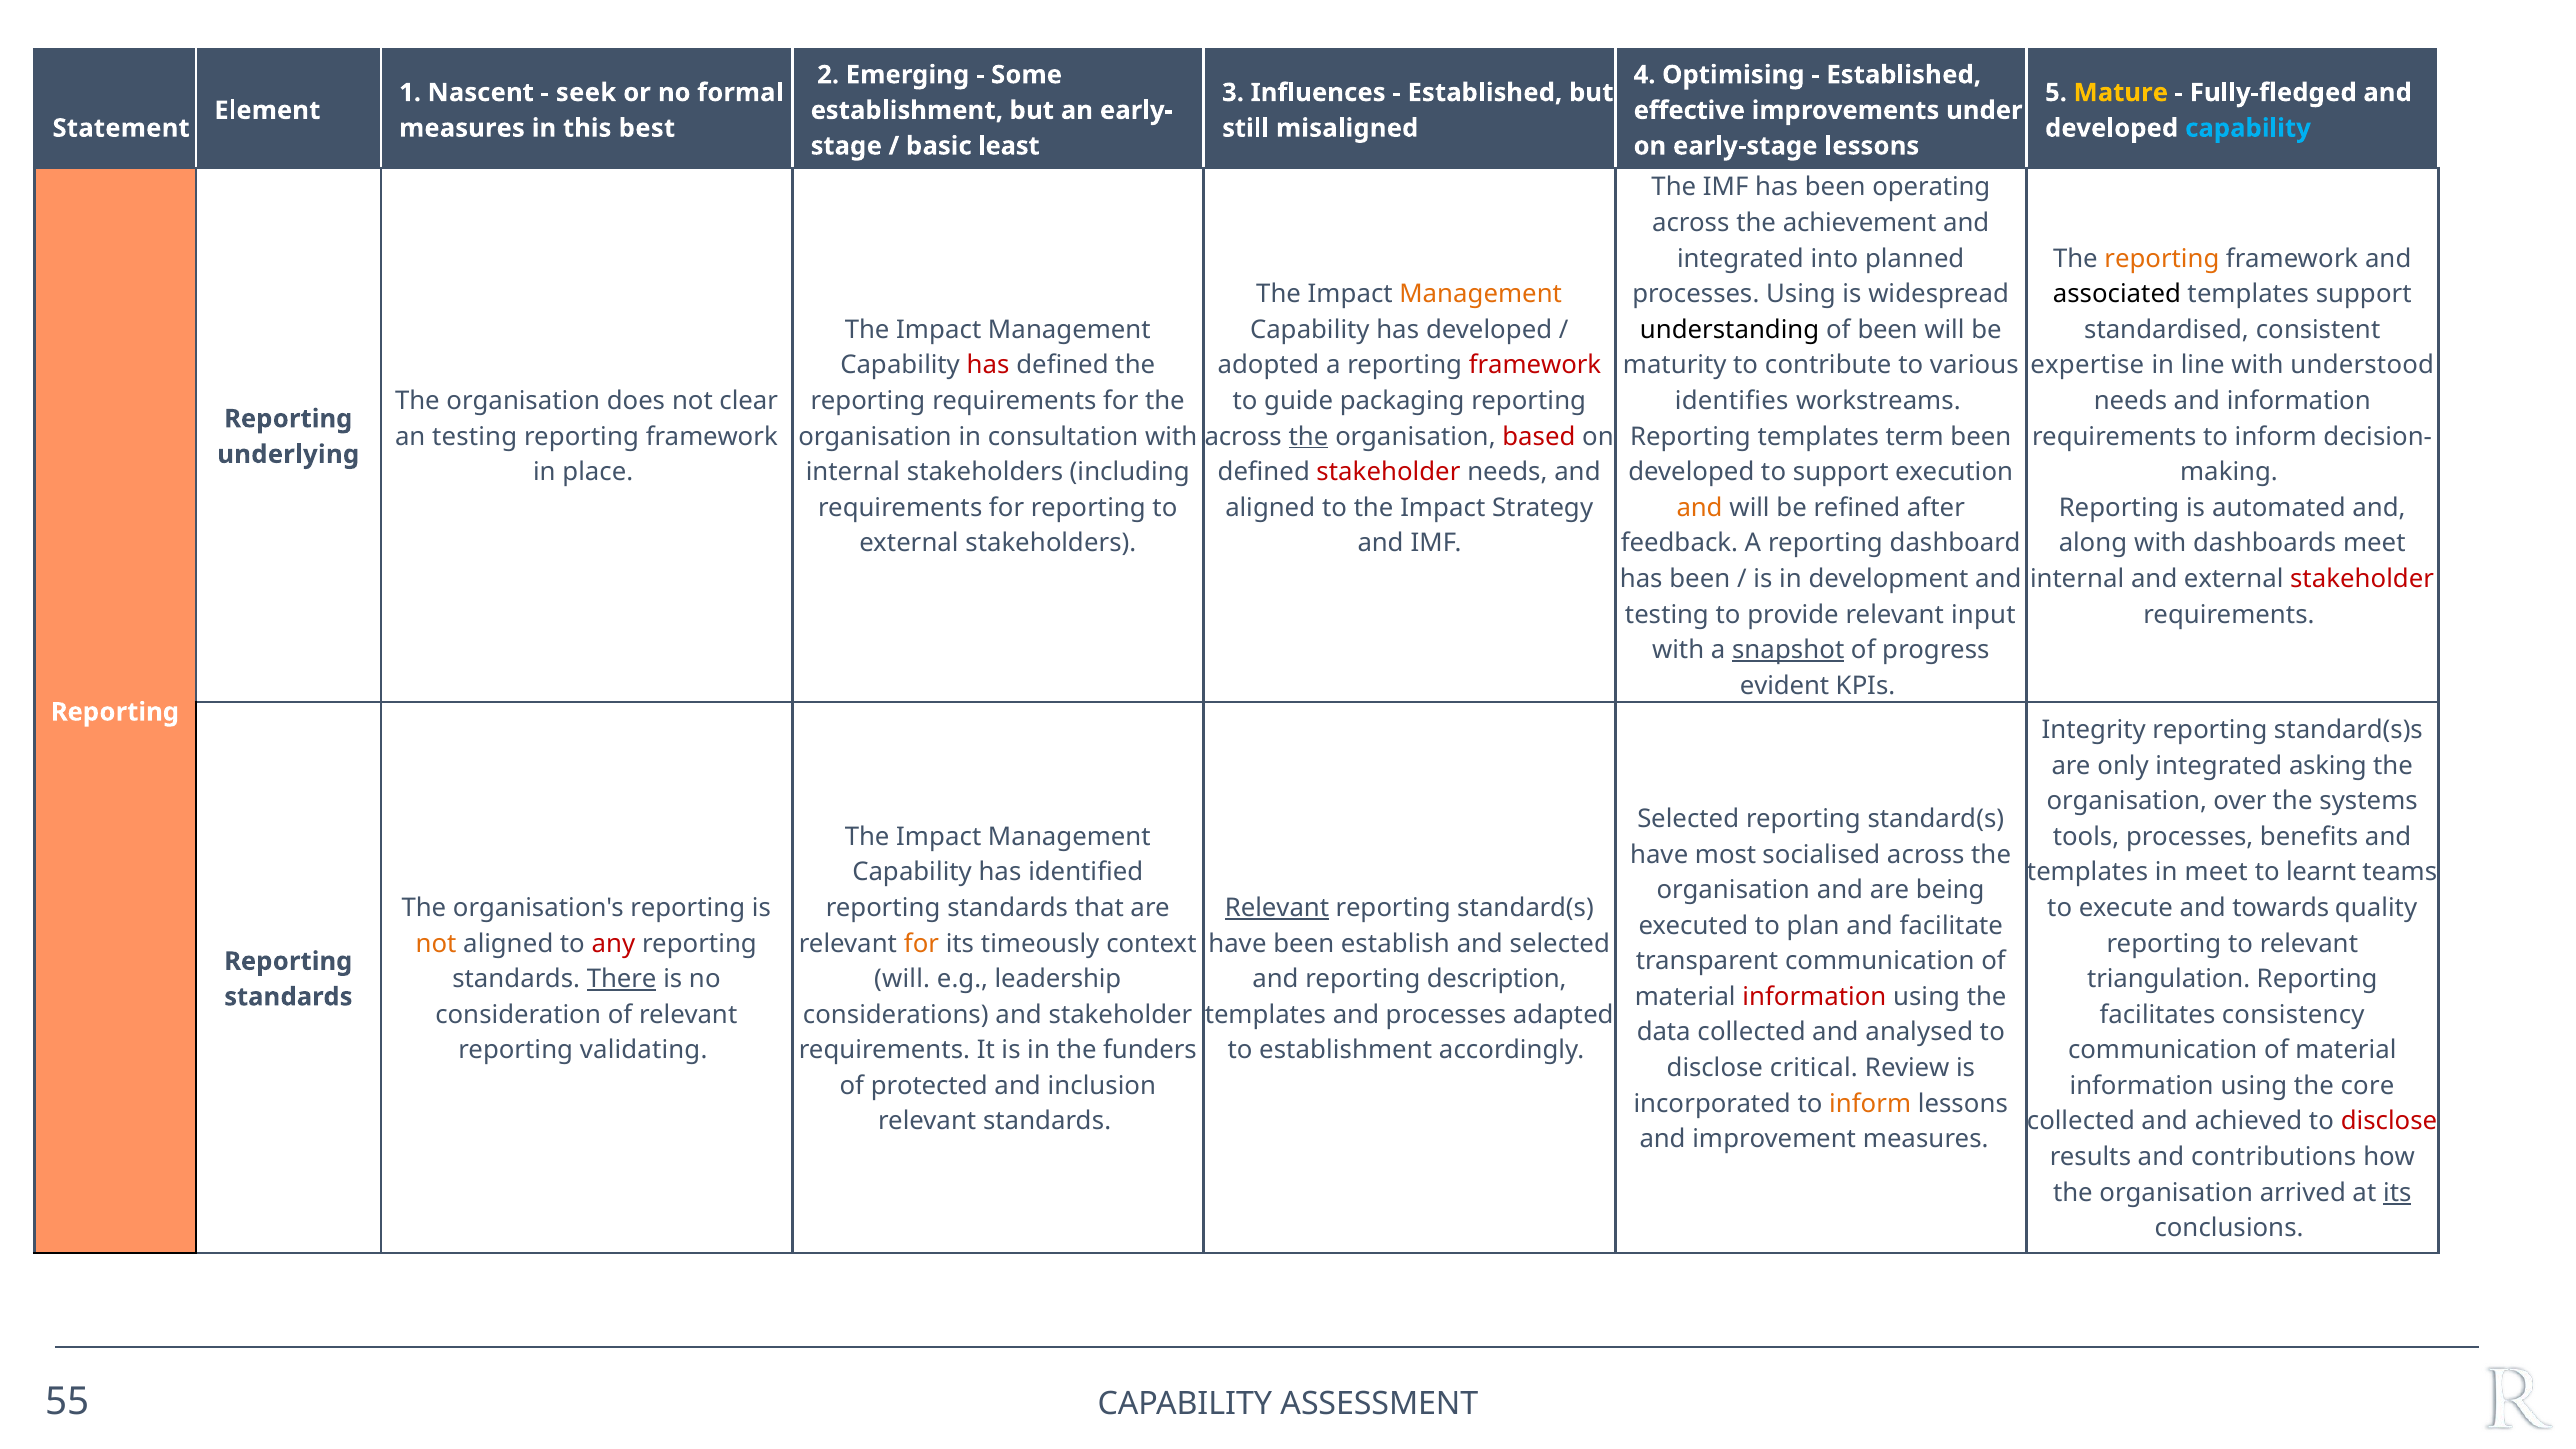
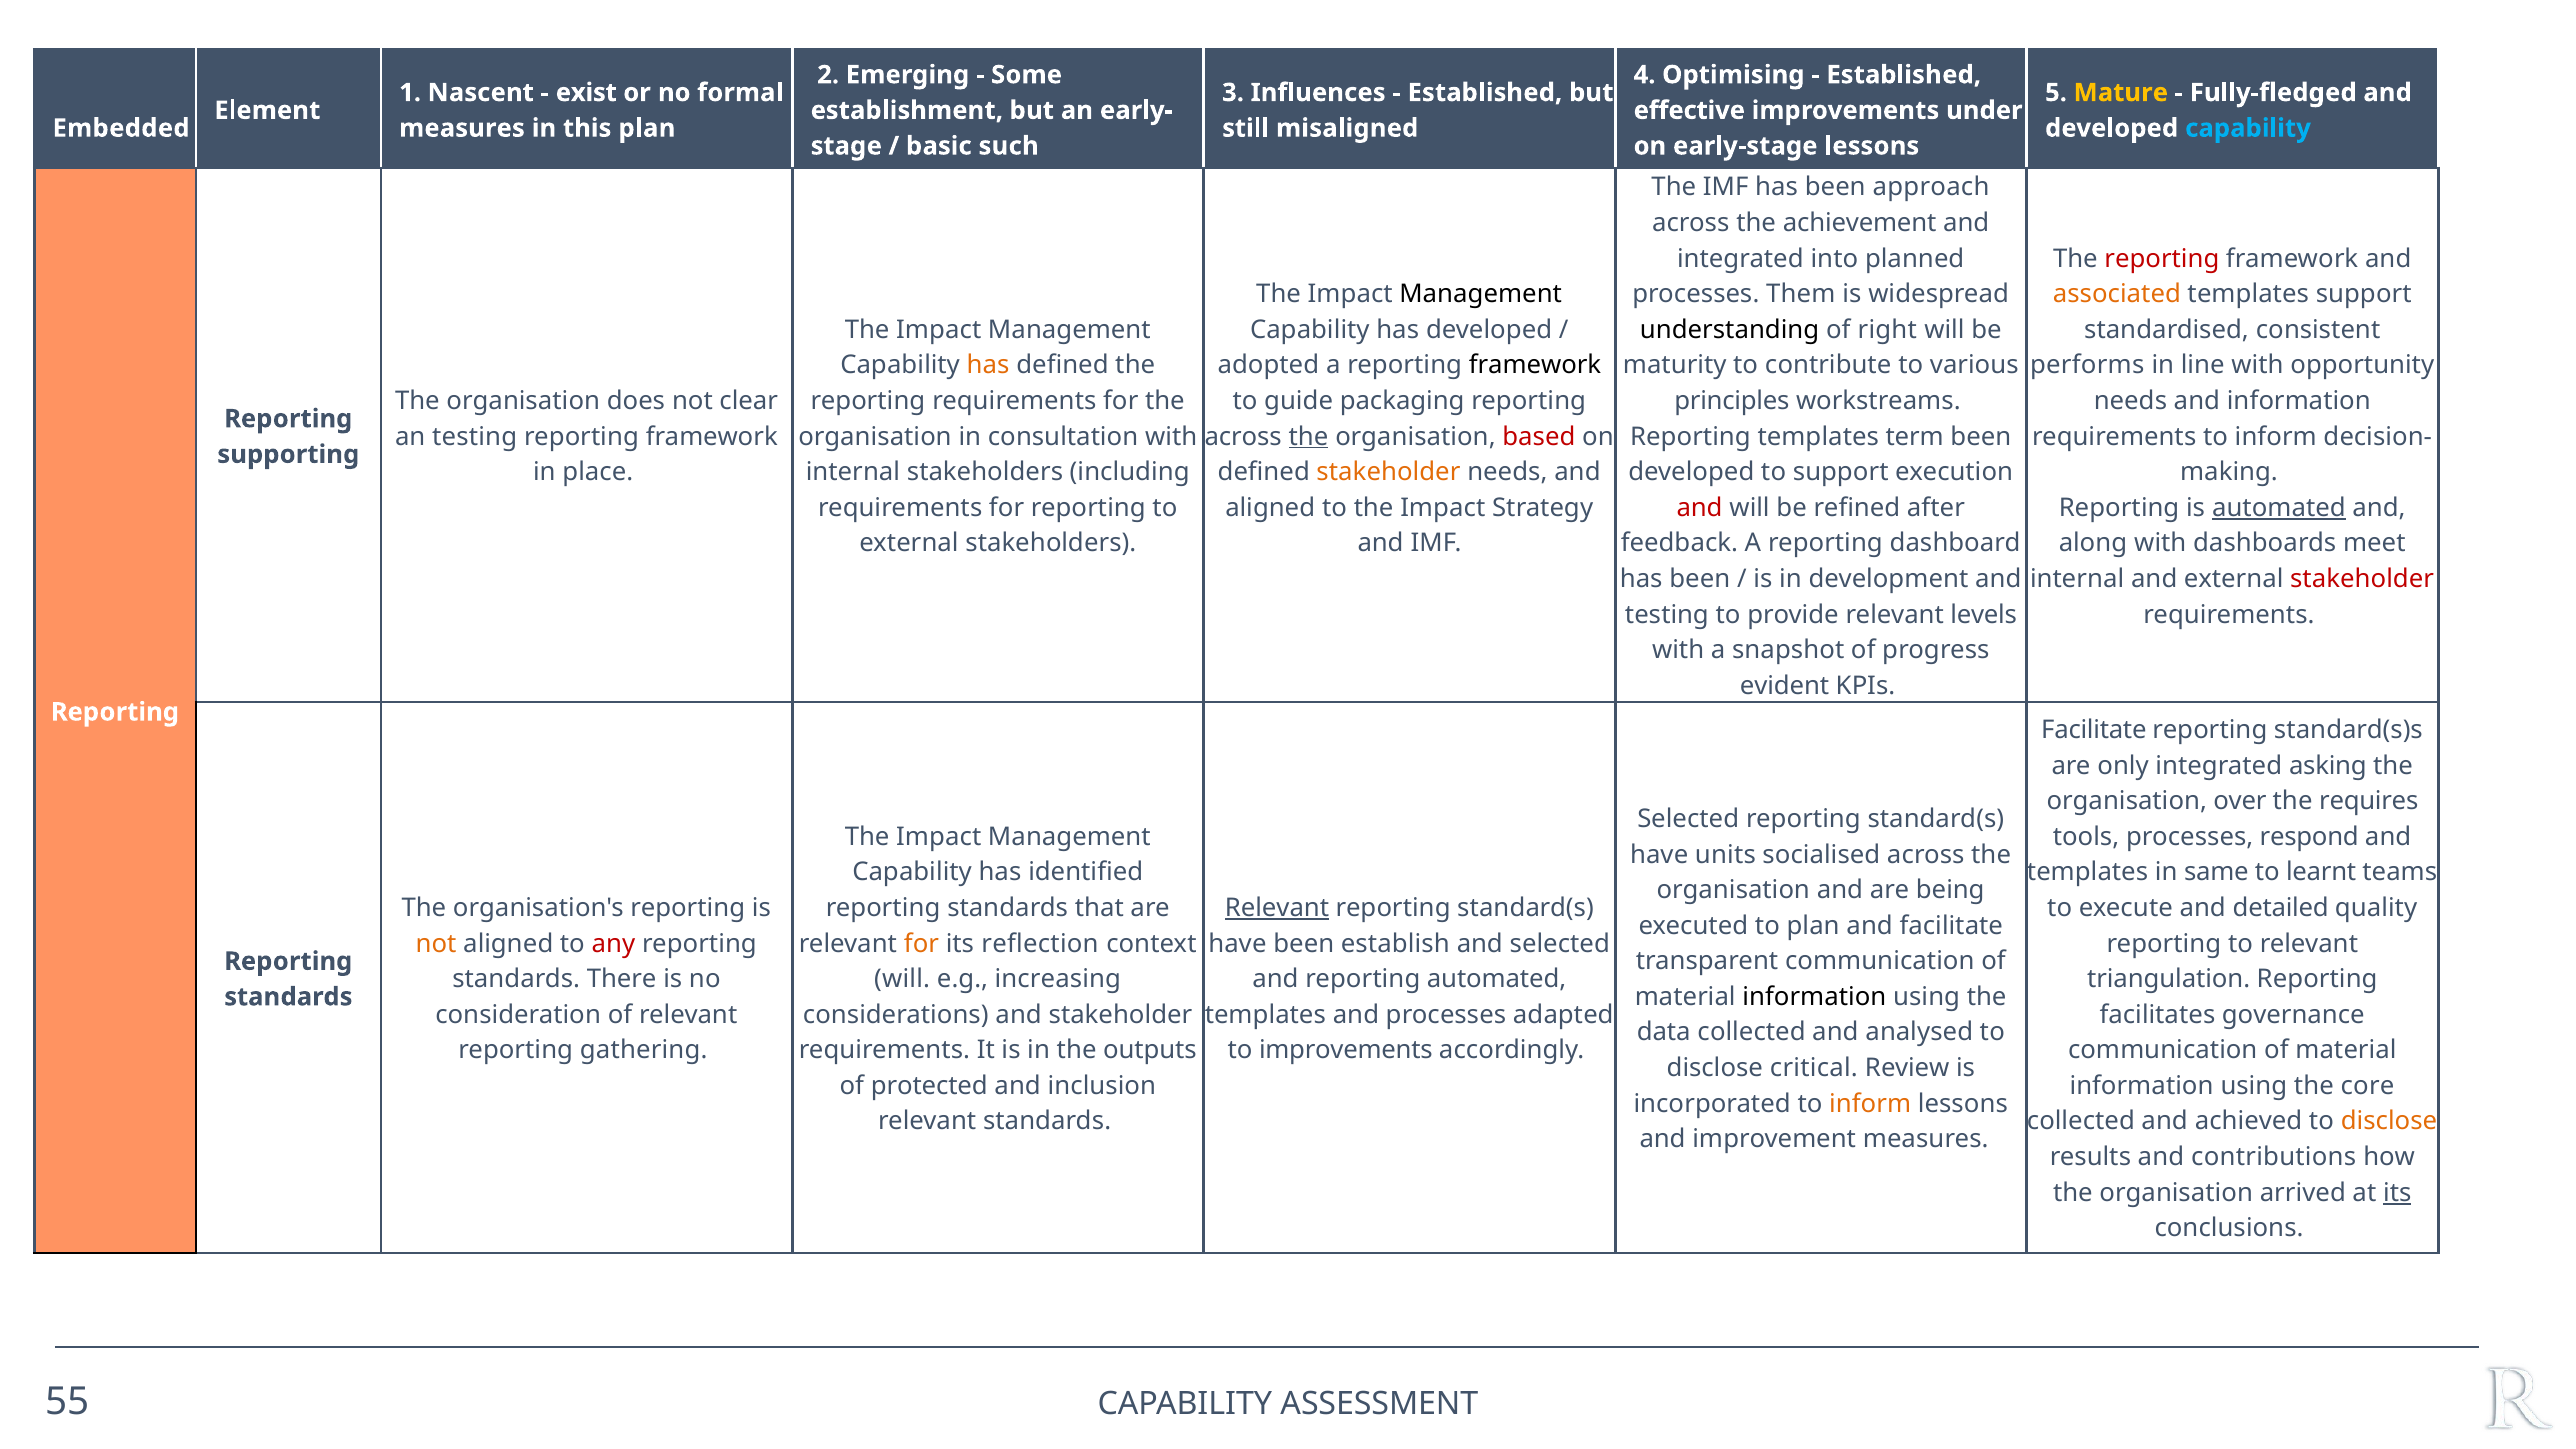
seek: seek -> exist (586, 93)
Statement: Statement -> Embedded (121, 128)
this best: best -> plan (647, 128)
least: least -> such (1009, 146)
operating: operating -> approach (1931, 187)
reporting colour: orange -> red (2162, 259)
Management colour: orange -> black (1481, 294)
processes Using: Using -> Them (1801, 294)
associated colour: black -> orange (2117, 294)
of been: been -> right (1887, 330)
has colour: red -> orange (988, 365)
framework colour: red -> black (1535, 365)
expertise: expertise -> performs (2087, 365)
understood: understood -> opportunity (2362, 365)
identifies: identifies -> principles (1732, 401)
underlying: underlying -> supporting (288, 454)
stakeholder colour: red -> orange (1388, 472)
and colour: orange -> red (1700, 508)
automated underline: none -> present (2279, 508)
input: input -> levels (1984, 615)
snapshot underline: present -> none (1788, 650)
Integrity: Integrity -> Facilitate (2094, 730)
systems: systems -> requires (2369, 801)
benefits: benefits -> respond (2309, 837)
most: most -> units (1725, 855)
in meet: meet -> same (2216, 872)
towards: towards -> detailed (2281, 908)
timeously: timeously -> reflection (1040, 944)
There underline: present -> none (622, 979)
leadership: leadership -> increasing (1058, 979)
reporting description: description -> automated (1497, 979)
information colour: red -> black (1814, 997)
consistency: consistency -> governance (2293, 1015)
validating: validating -> gathering (644, 1050)
funders: funders -> outputs (1150, 1050)
to establishment: establishment -> improvements (1346, 1050)
disclose colour: red -> orange (2389, 1122)
